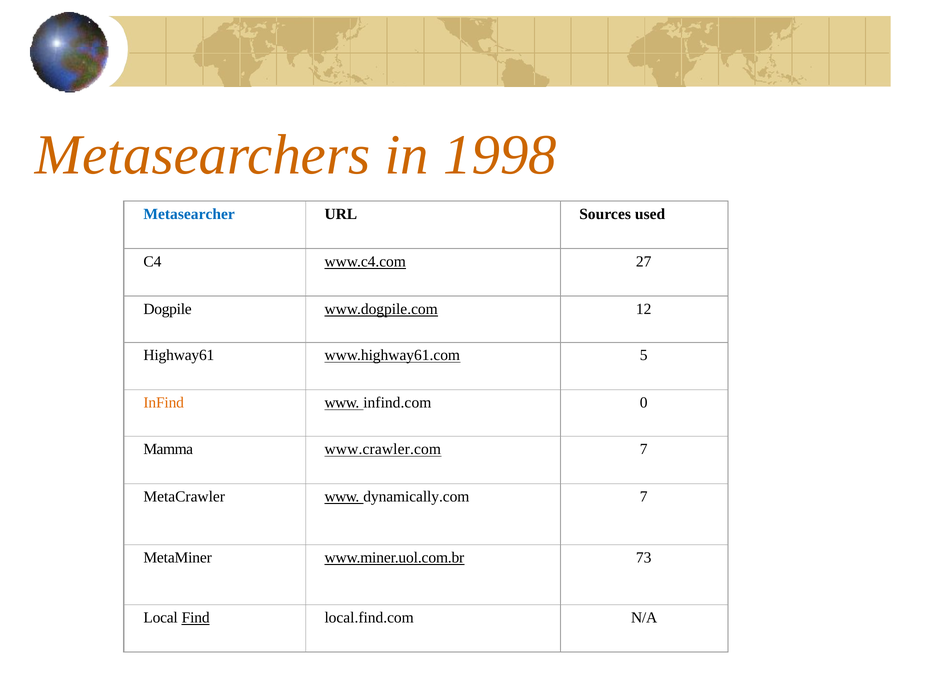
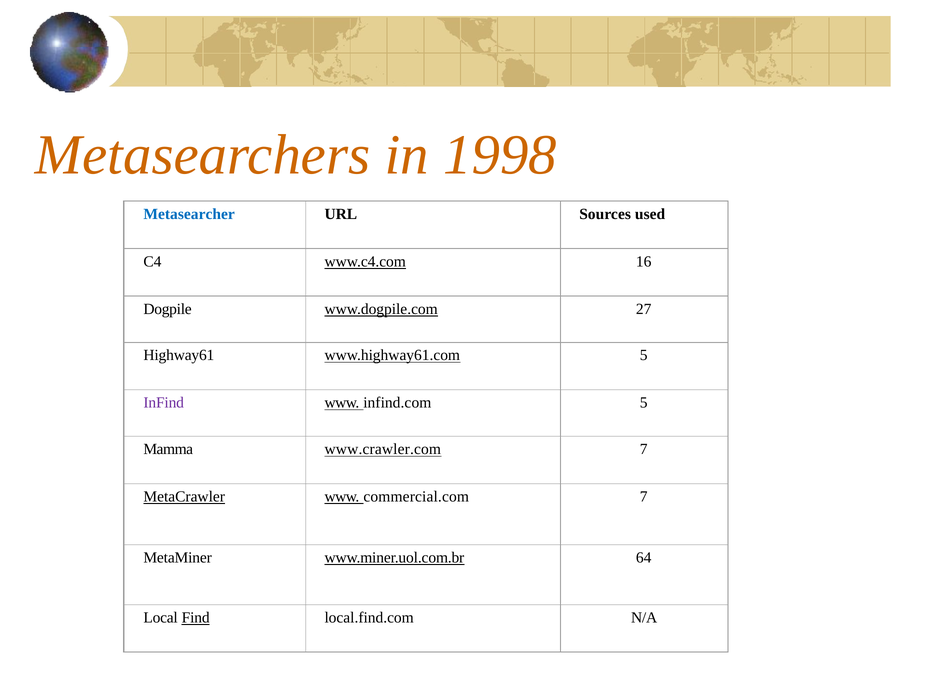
27: 27 -> 16 (644, 262)
12: 12 -> 27 (644, 309)
InFind colour: orange -> purple (164, 403)
infind.com 0: 0 -> 5 (644, 403)
MetaCrawler underline: none -> present (184, 497)
dynamically.com: dynamically.com -> commercial.com (416, 497)
73: 73 -> 64 (644, 558)
